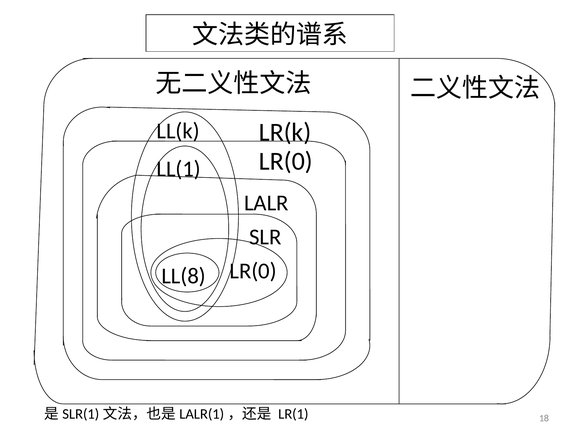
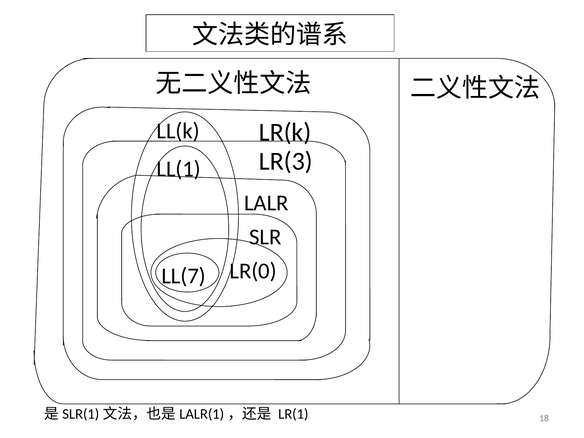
LR(0: LR(0 -> LR(3 (286, 161)
LL(8: LL(8 -> LL(7 (184, 276)
